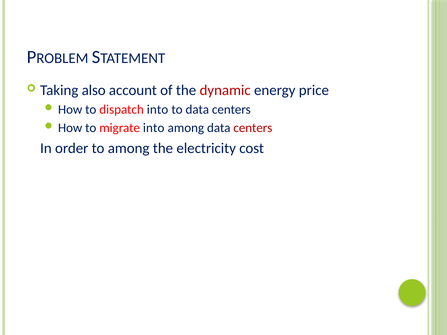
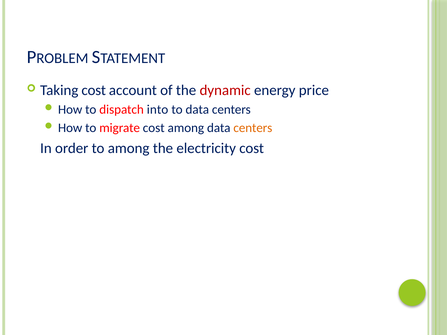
Taking also: also -> cost (94, 90)
migrate into: into -> cost (154, 128)
centers colour: red -> orange (253, 128)
